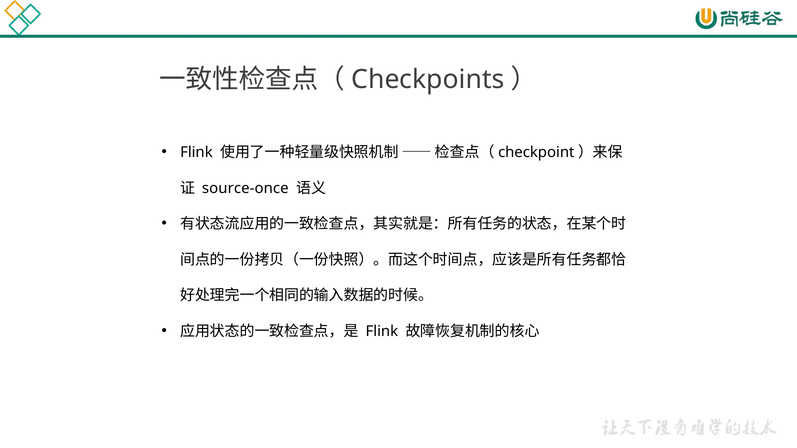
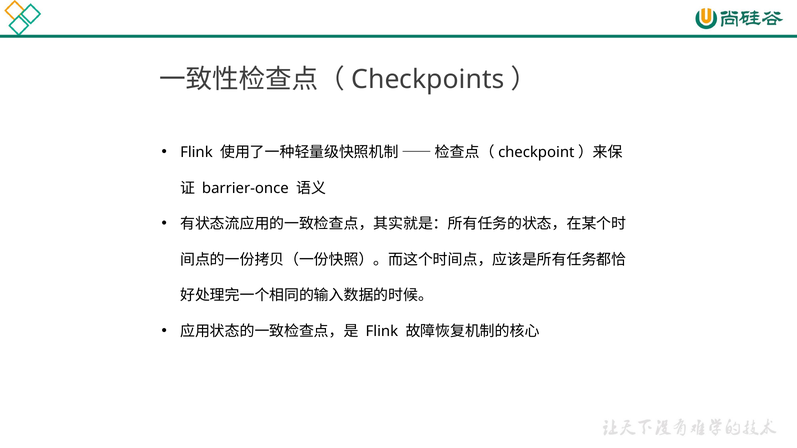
source-once: source-once -> barrier-once (245, 188)
